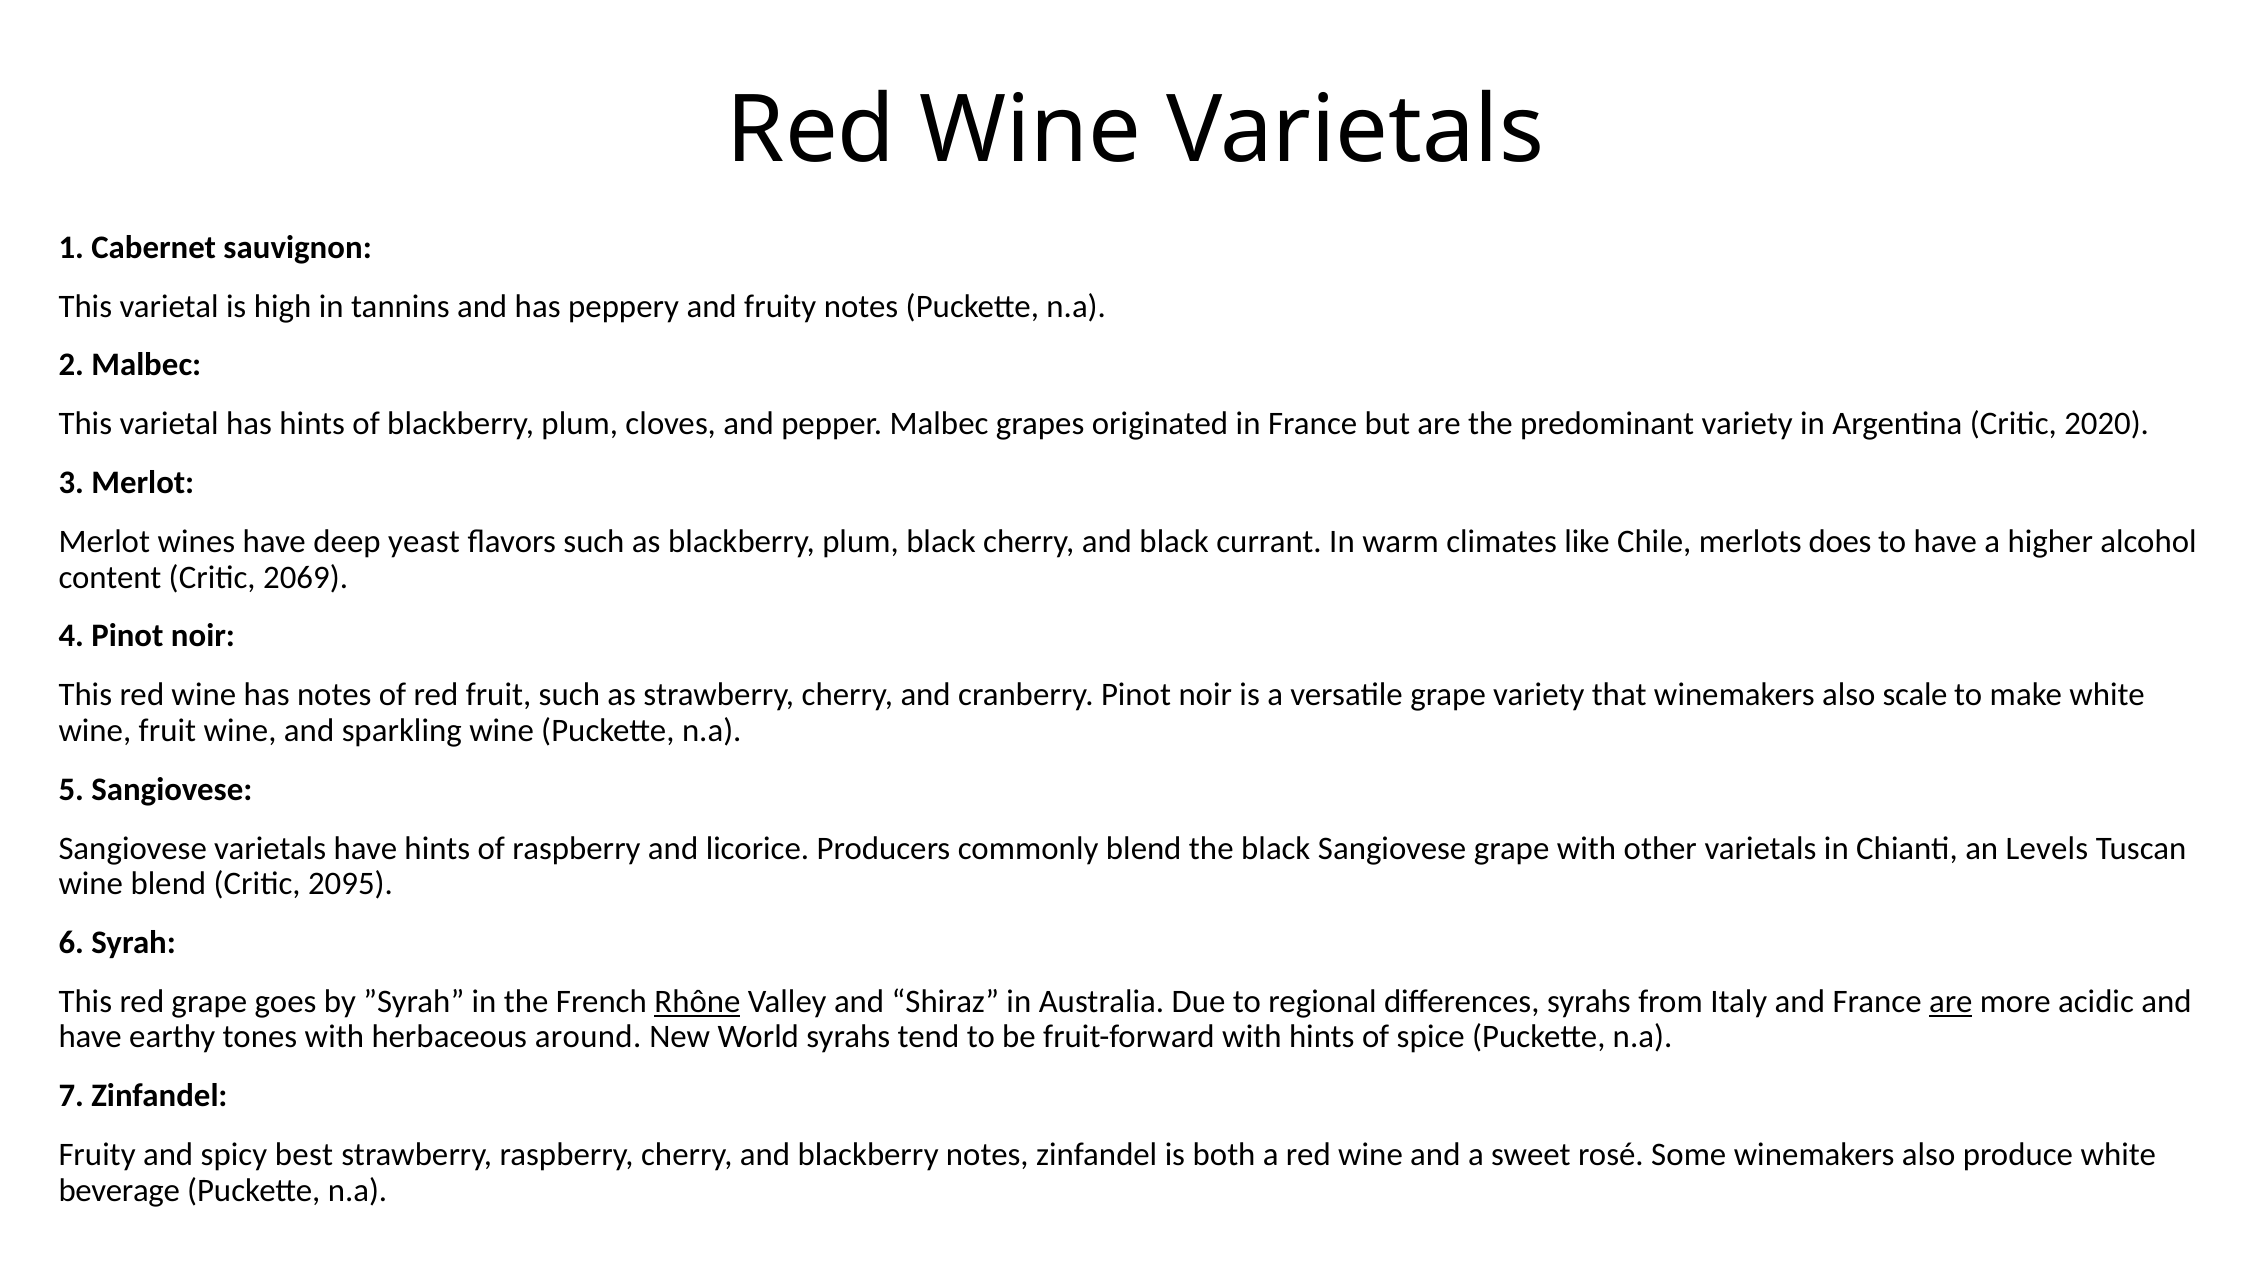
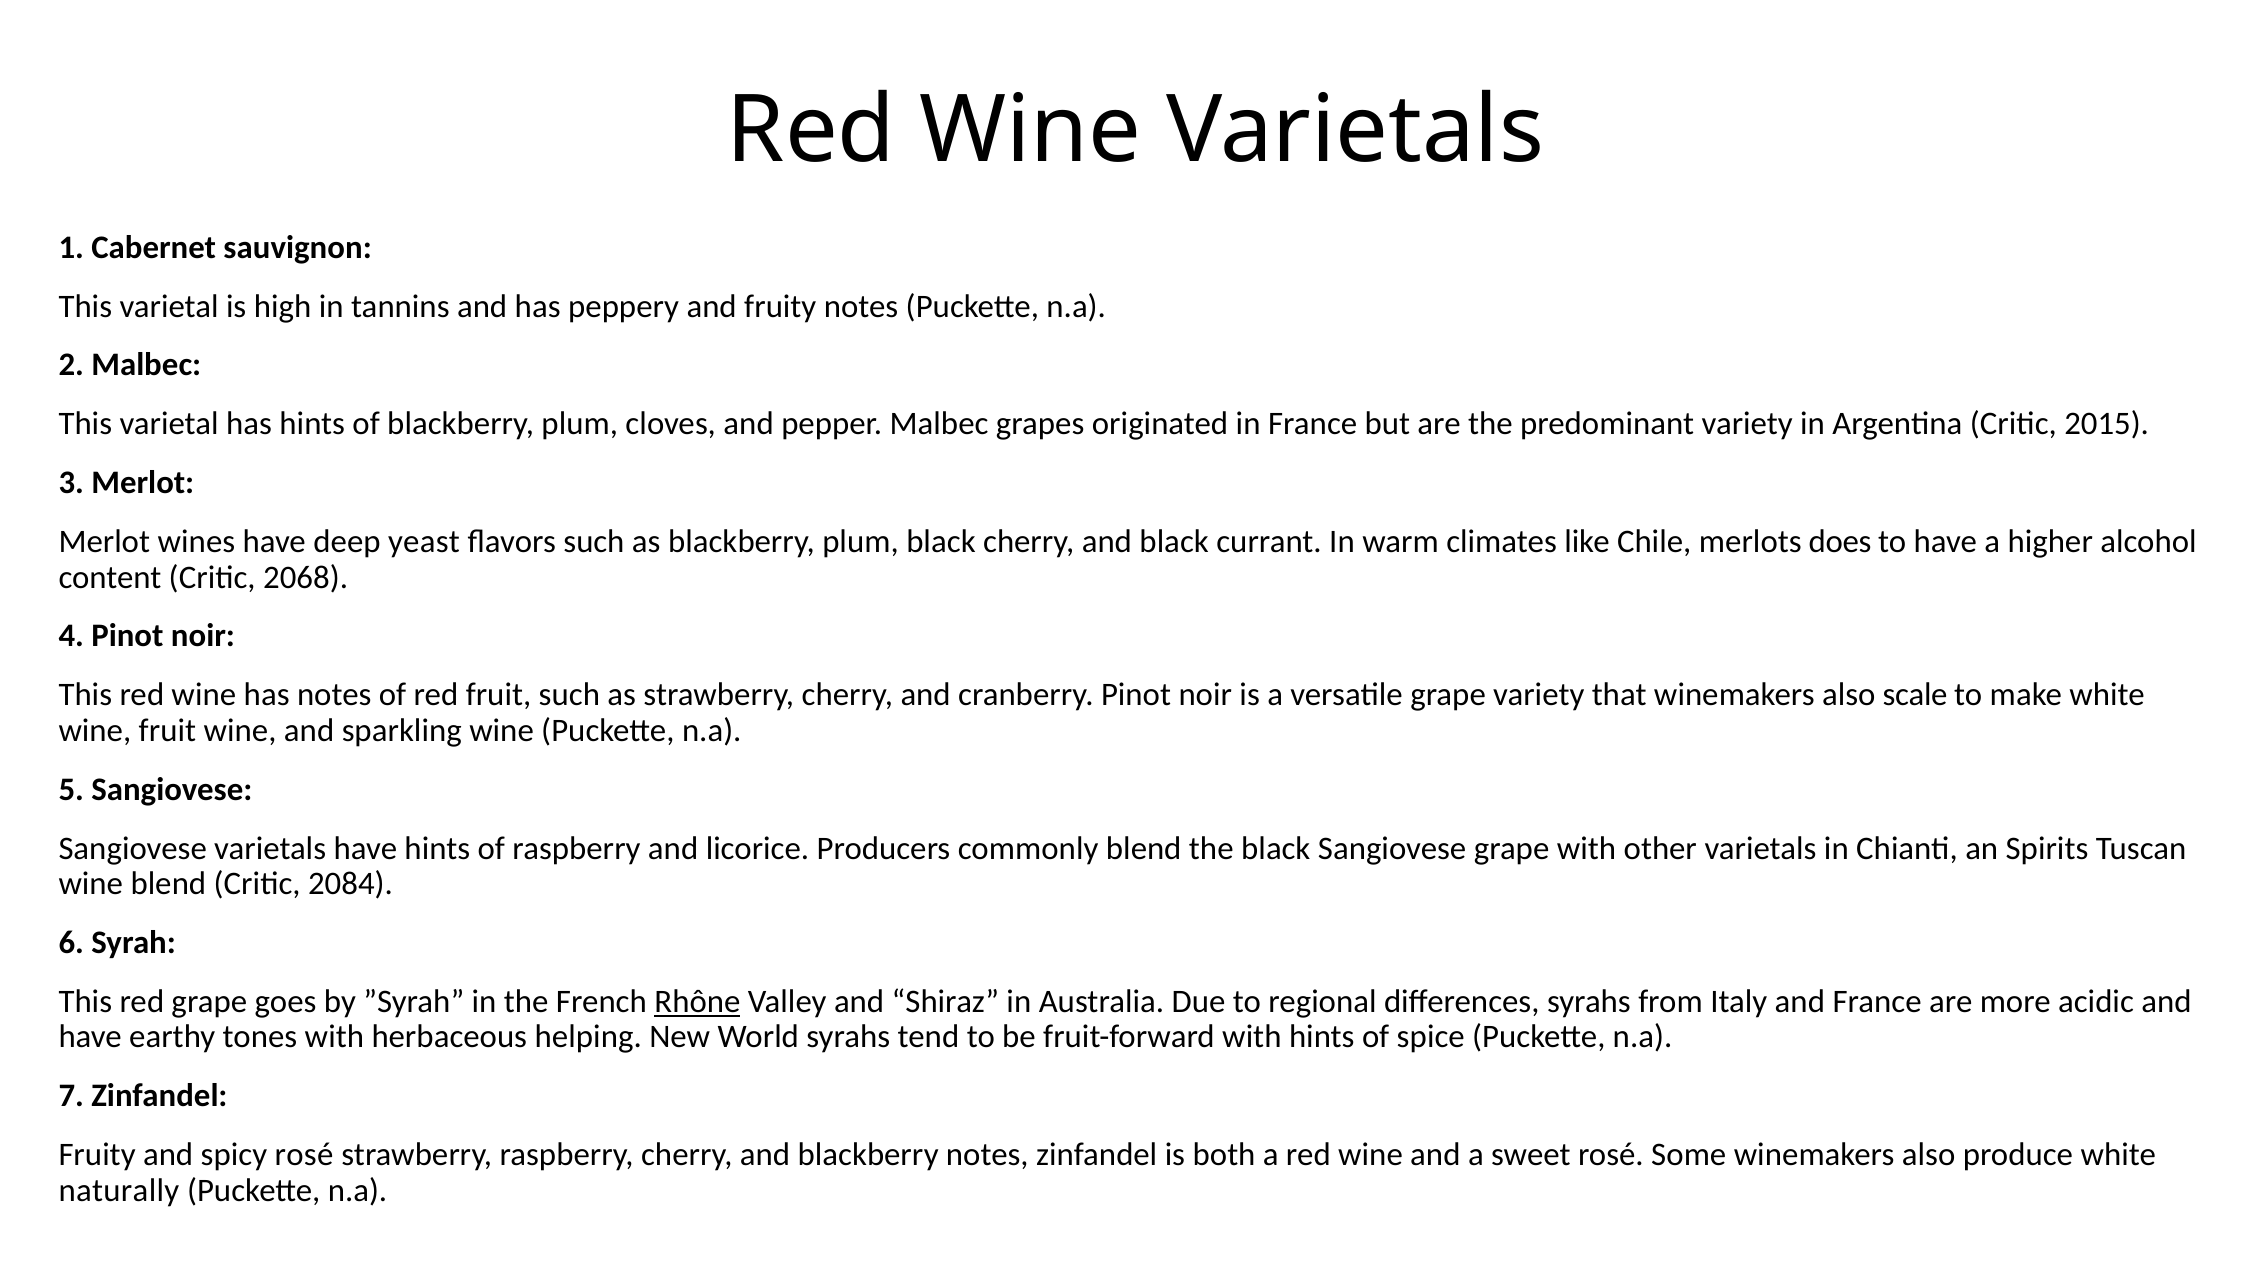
2020: 2020 -> 2015 (2107, 424)
2069: 2069 -> 2068 (306, 578)
Levels: Levels -> Spirits (2047, 849)
2095: 2095 -> 2084 (351, 884)
are underline: present -> none (1951, 1002)
around: around -> helping (588, 1038)
spicy best: best -> rosé (304, 1155)
beverage: beverage -> naturally (119, 1191)
